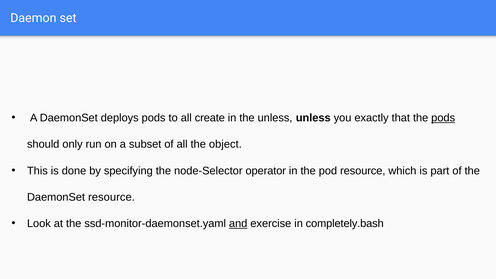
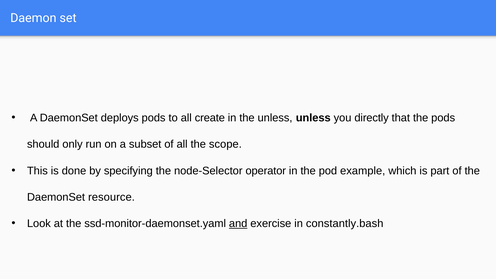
exactly: exactly -> directly (372, 118)
pods underline: present -> none (443, 118)
object: object -> scope (225, 144)
pod resource: resource -> example (363, 171)
completely.bash: completely.bash -> constantly.bash (345, 224)
